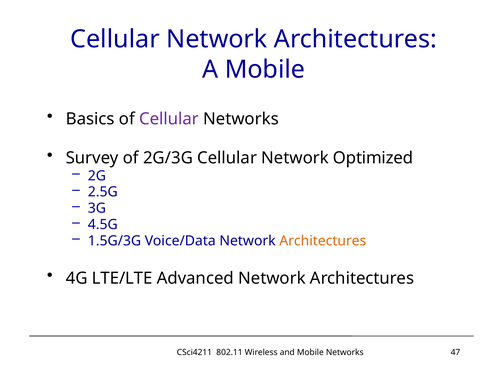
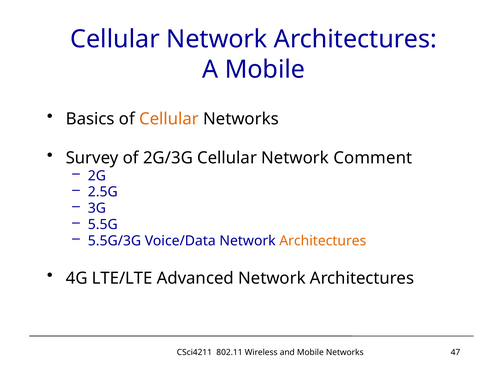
Cellular colour: purple -> orange (169, 119)
Optimized: Optimized -> Comment (373, 158)
4.5G: 4.5G -> 5.5G (103, 224)
1.5G/3G: 1.5G/3G -> 5.5G/3G (114, 240)
